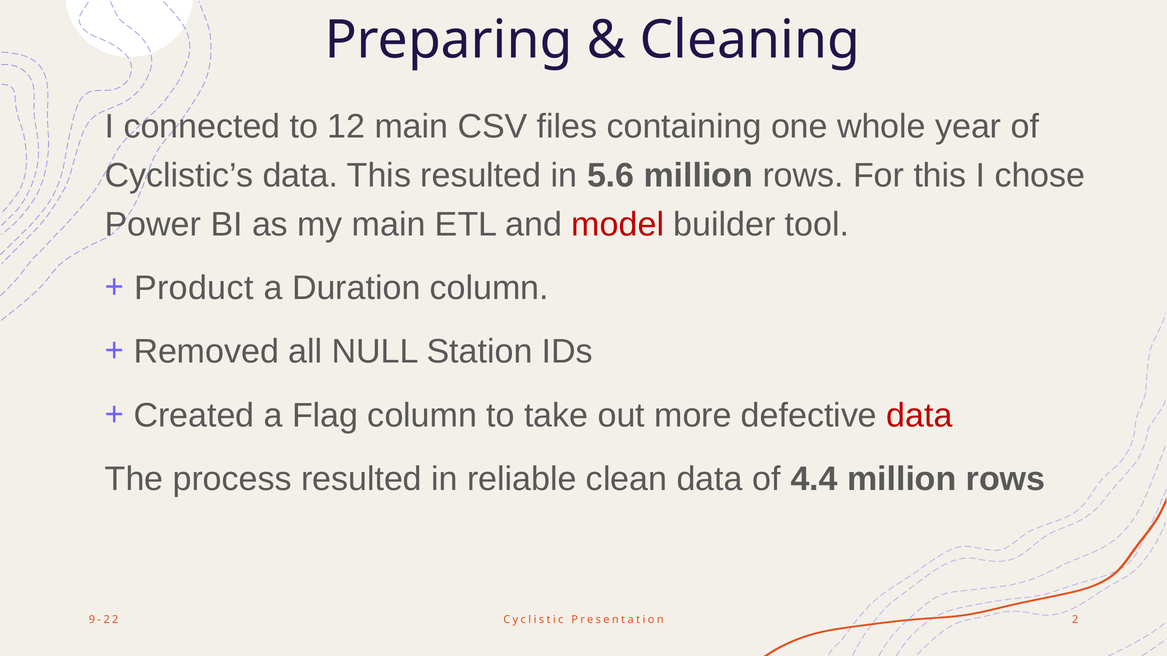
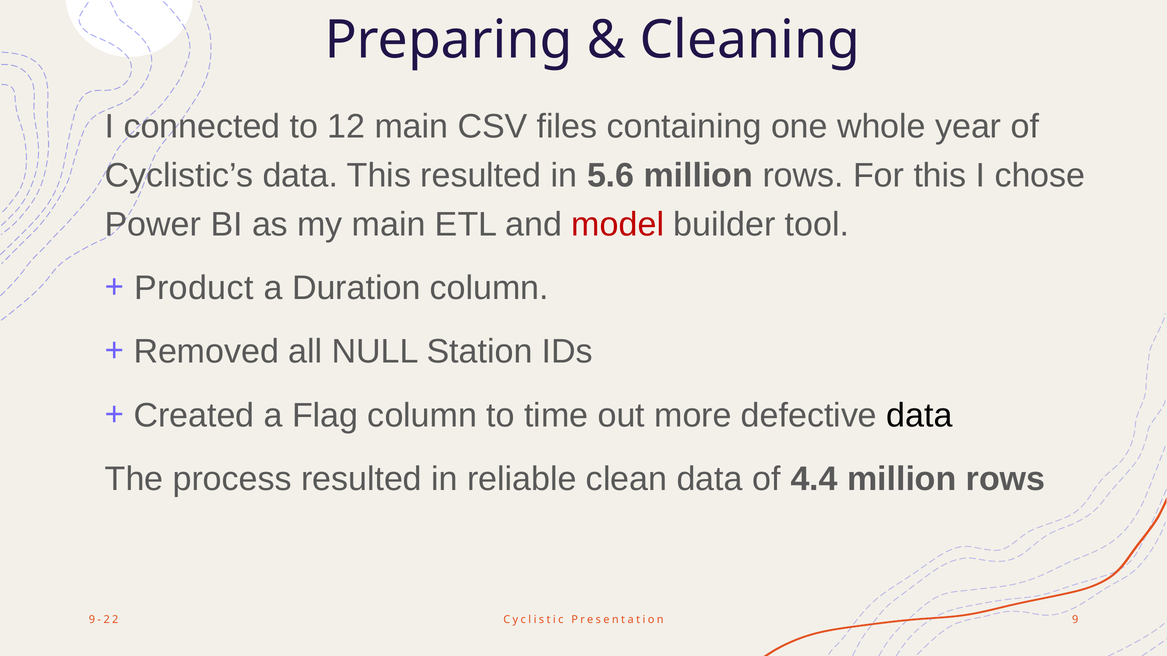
take: take -> time (556, 416)
data colour: red -> black (919, 416)
2: 2 -> 9 (1075, 620)
